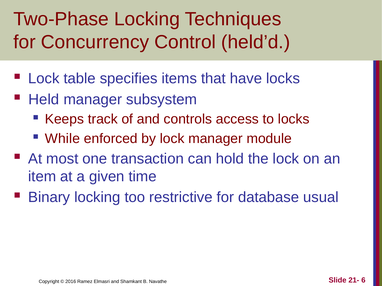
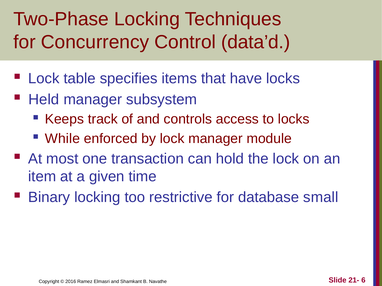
held’d: held’d -> data’d (256, 42)
usual: usual -> small (321, 198)
